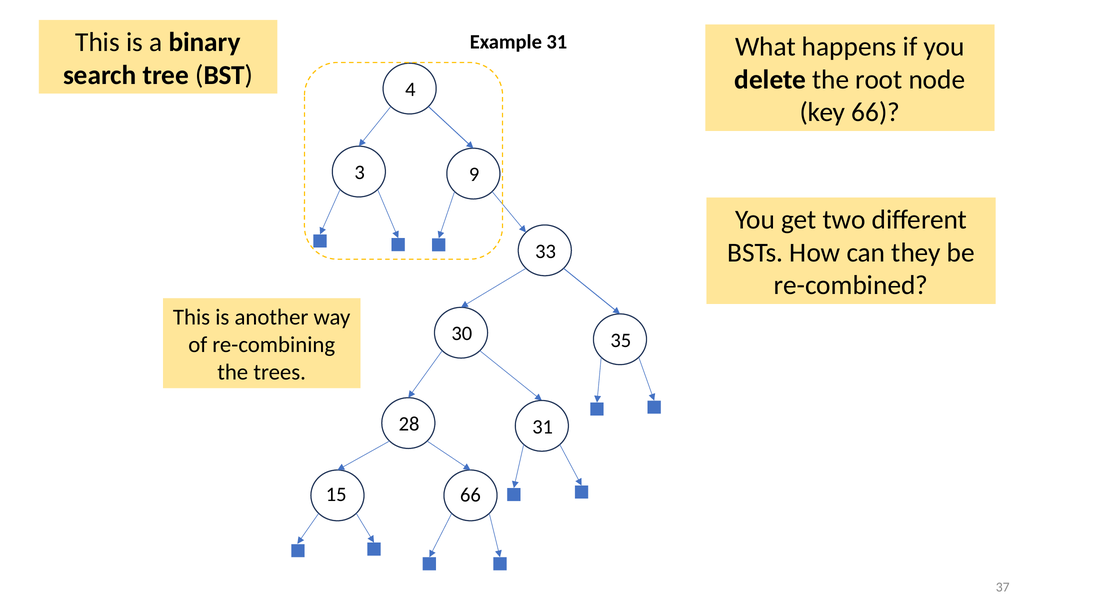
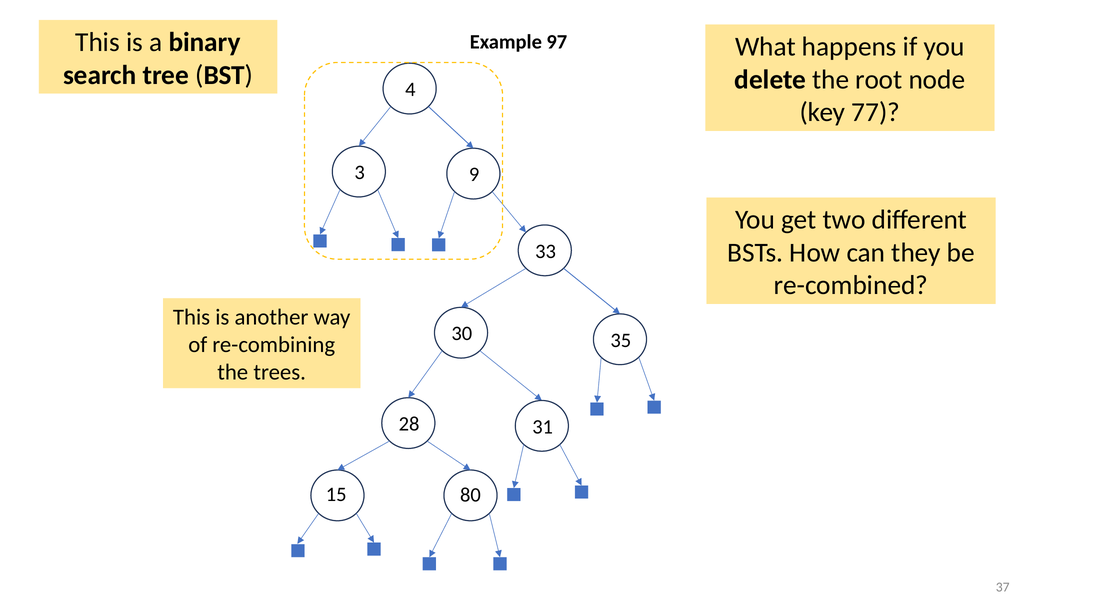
Example 31: 31 -> 97 (557, 42)
key 66: 66 -> 77 (876, 112)
15 66: 66 -> 80 (470, 495)
